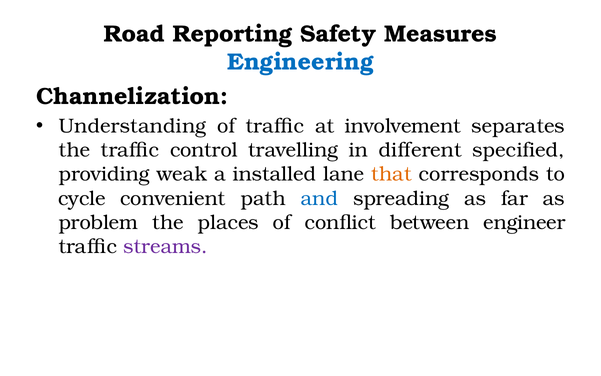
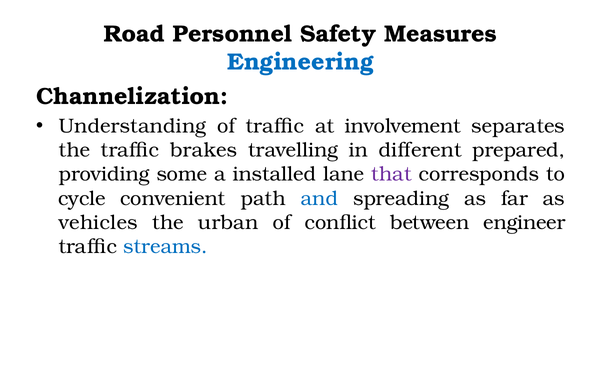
Reporting: Reporting -> Personnel (233, 34)
control: control -> brakes (204, 150)
specified: specified -> prepared (519, 150)
weak: weak -> some (182, 174)
that colour: orange -> purple (392, 174)
problem: problem -> vehicles (98, 222)
places: places -> urban (228, 222)
streams colour: purple -> blue (166, 246)
